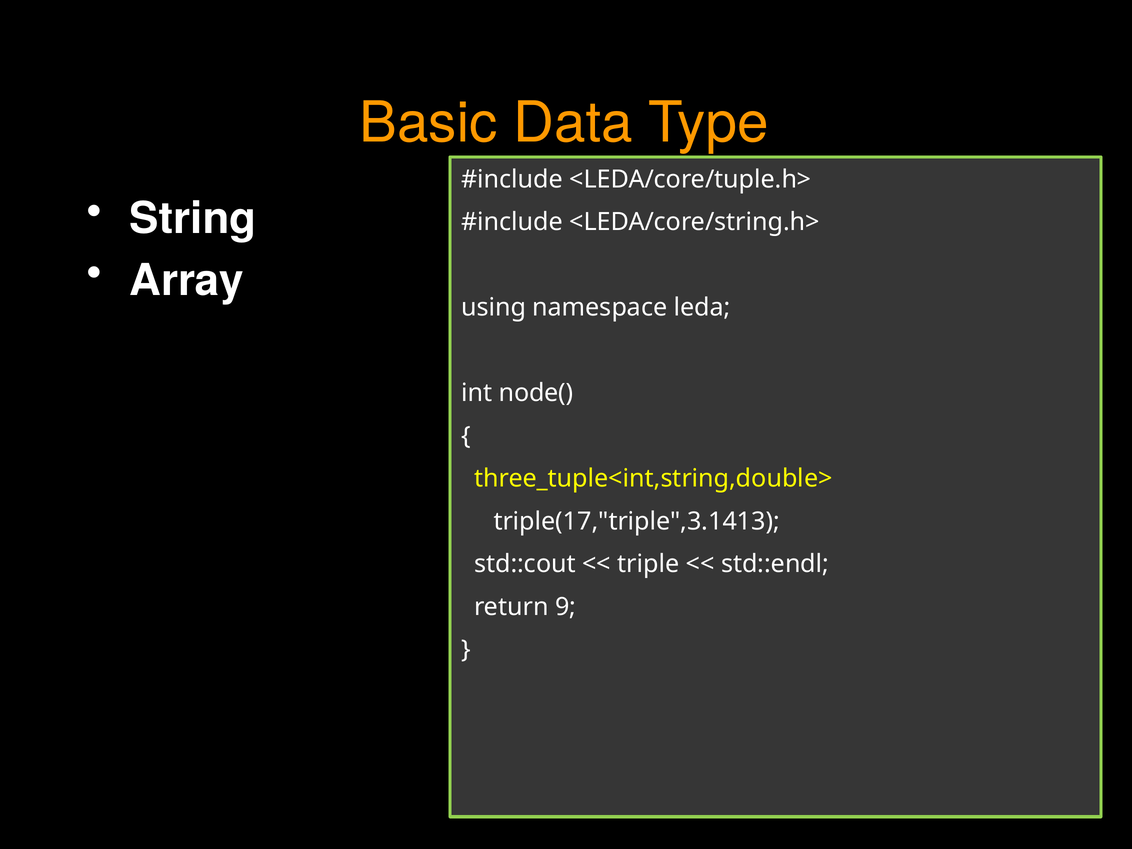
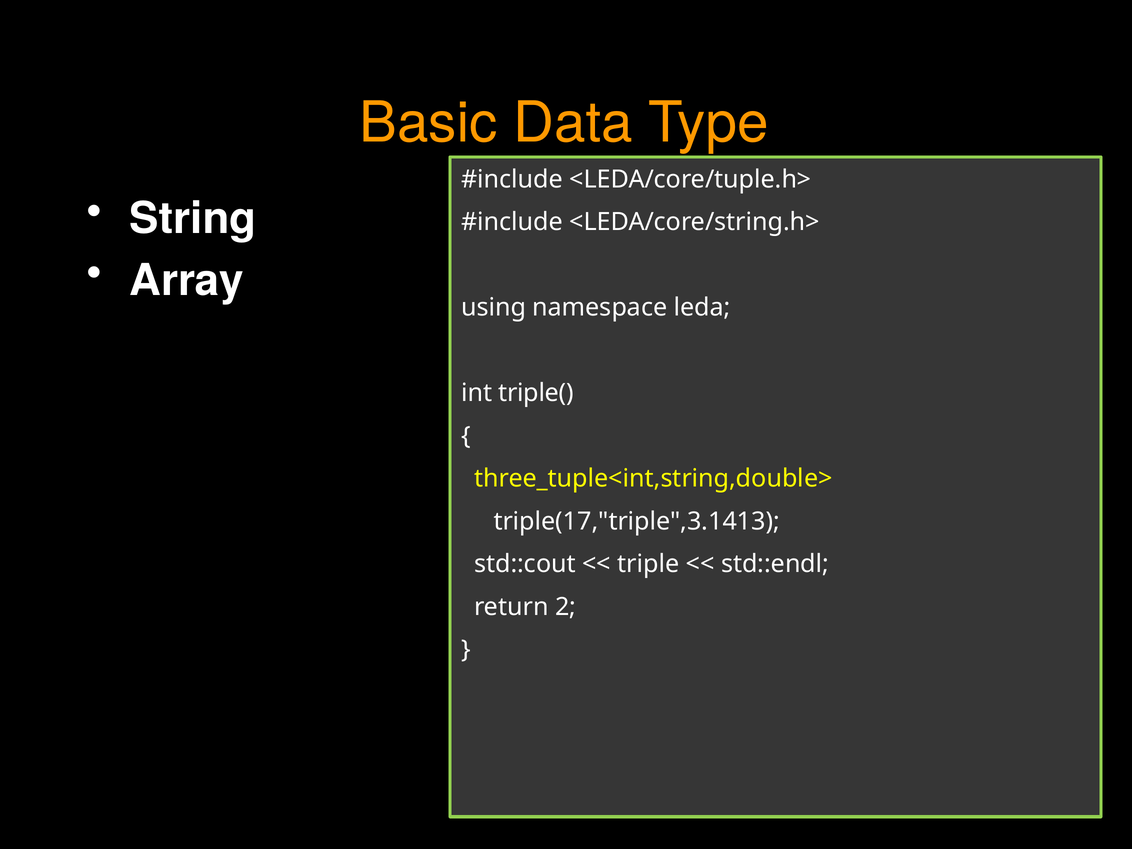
node(: node( -> triple( (536, 393)
9: 9 -> 2 (566, 607)
